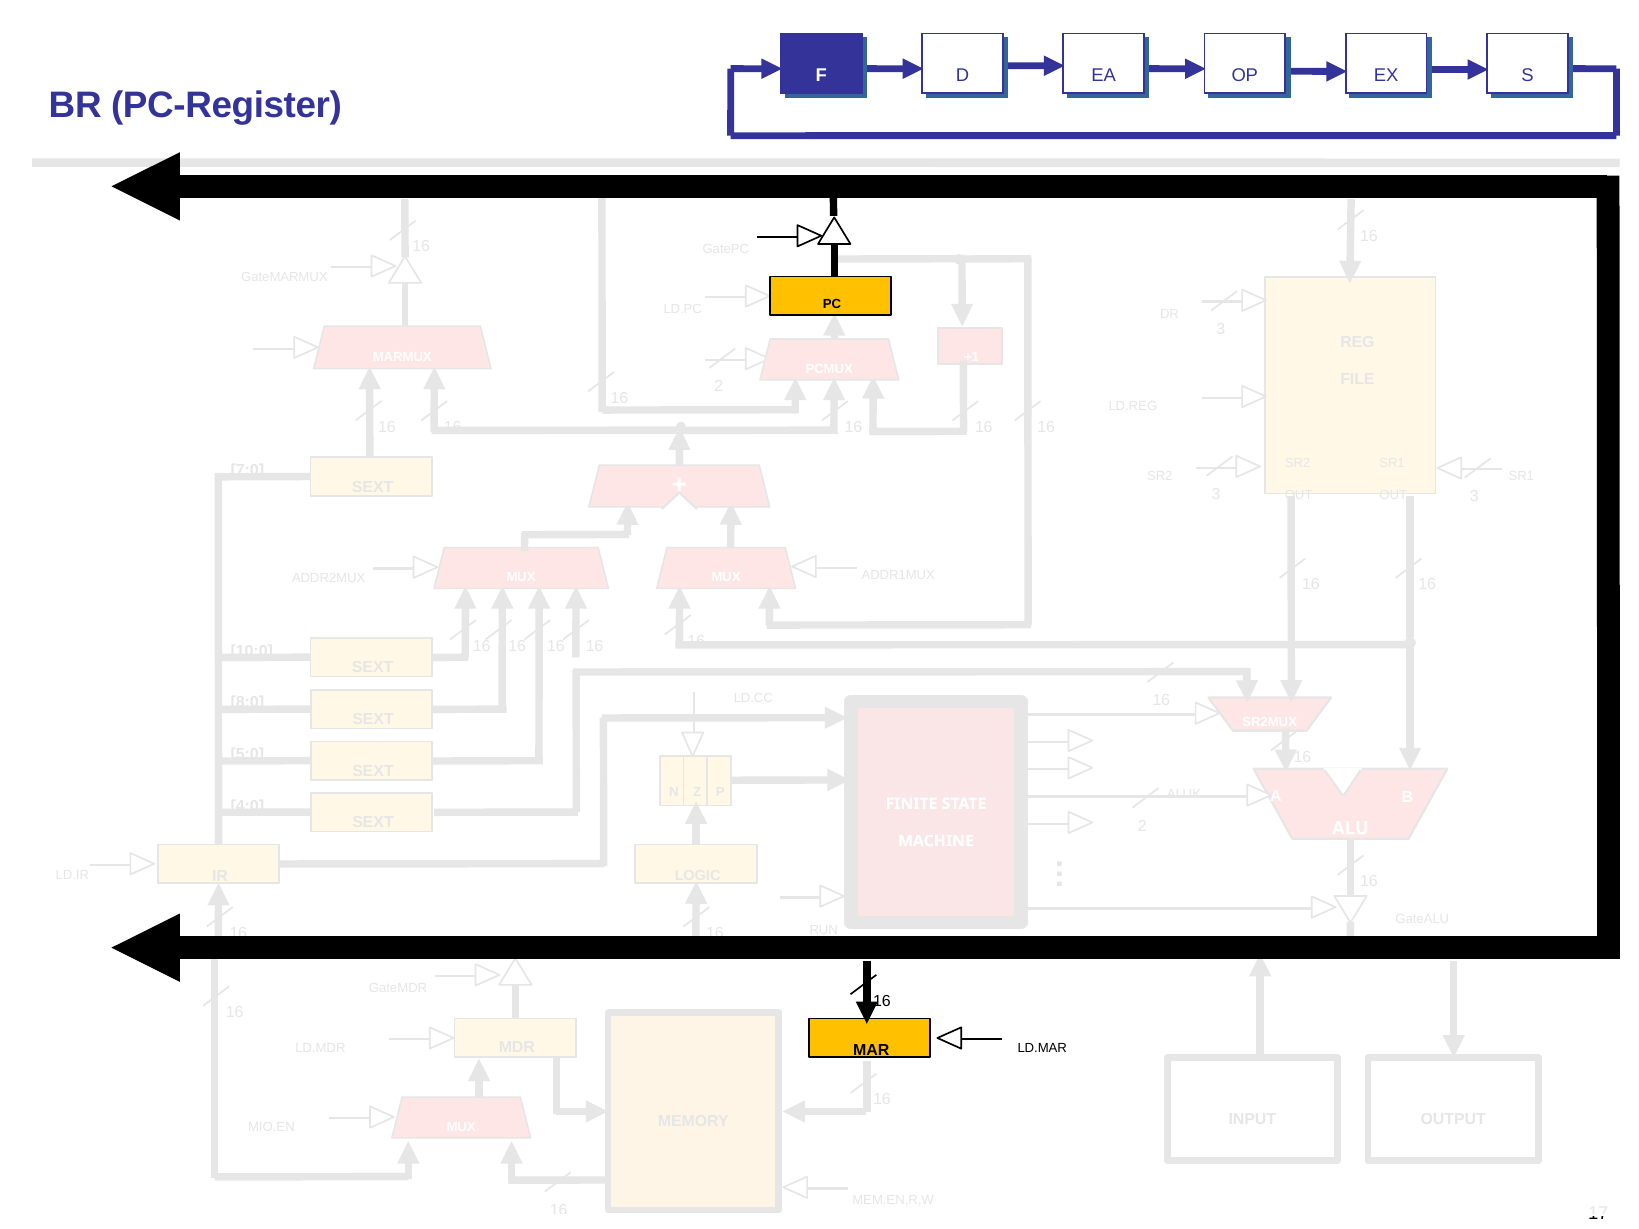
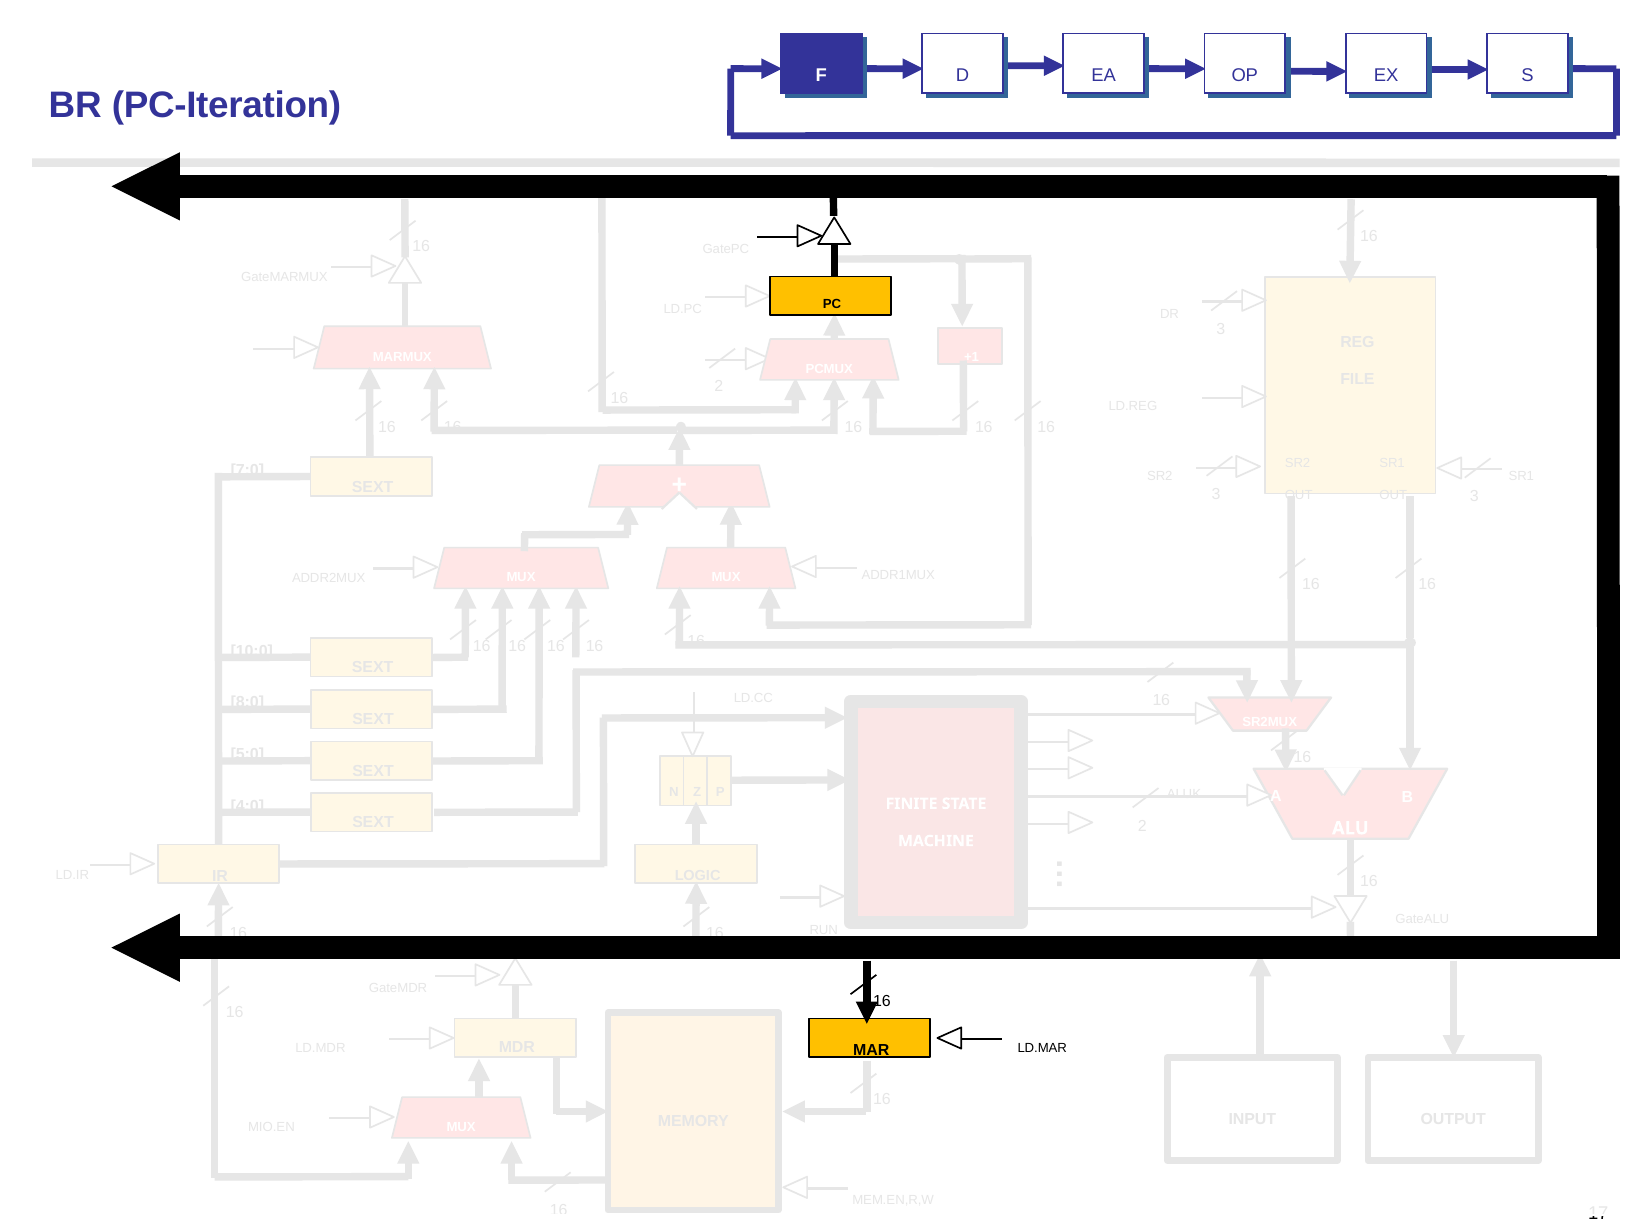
PC-Register: PC-Register -> PC-Iteration (226, 105)
